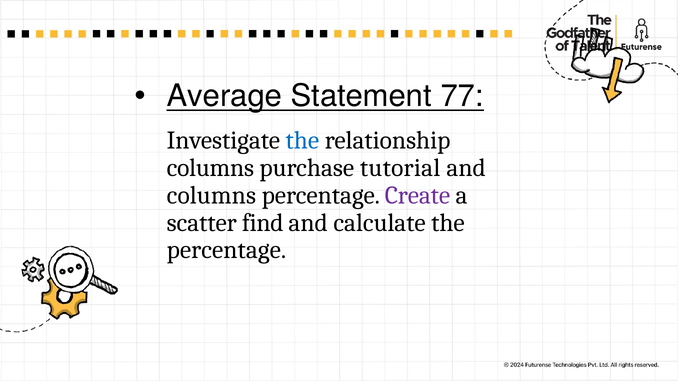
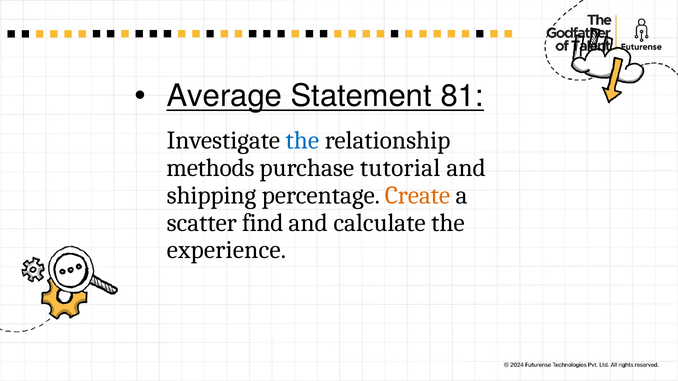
77: 77 -> 81 (462, 96)
columns: columns -> methods (210, 168)
columns: columns -> shipping (211, 195)
Create colour: purple -> orange (417, 195)
percentage: percentage -> experience (226, 250)
